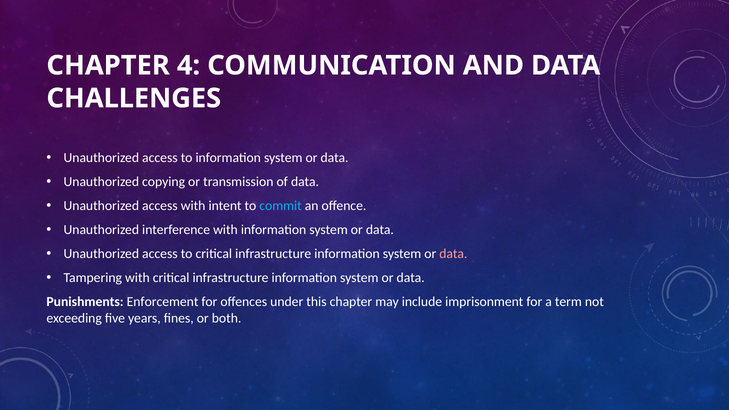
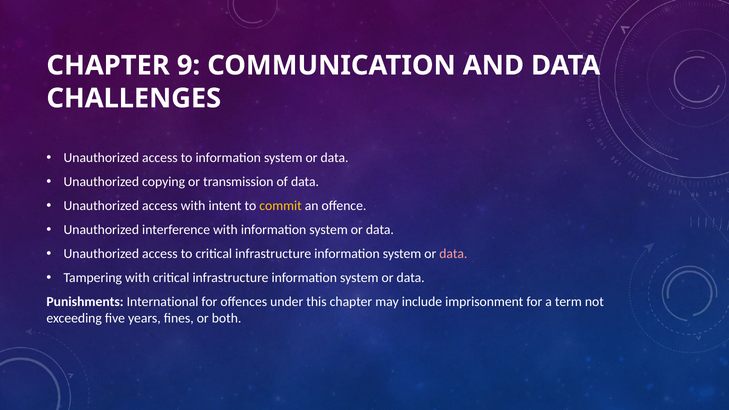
4: 4 -> 9 (189, 65)
commit colour: light blue -> yellow (281, 206)
Enforcement: Enforcement -> International (163, 302)
